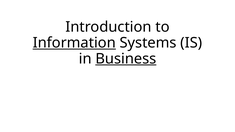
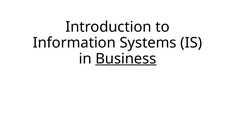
Information underline: present -> none (74, 43)
